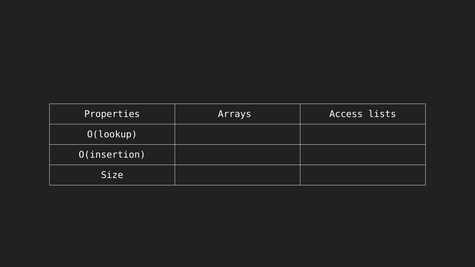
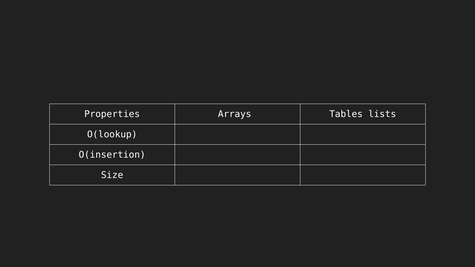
Access: Access -> Tables (346, 114)
